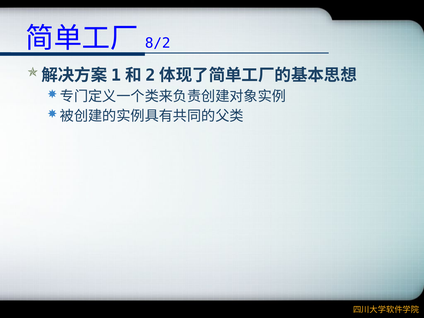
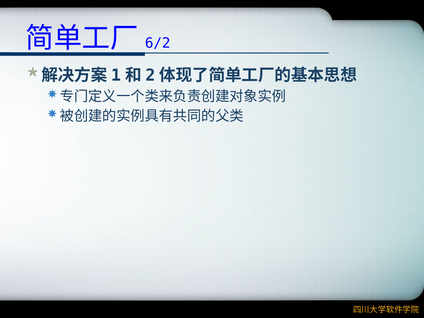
8/2: 8/2 -> 6/2 (158, 43)
